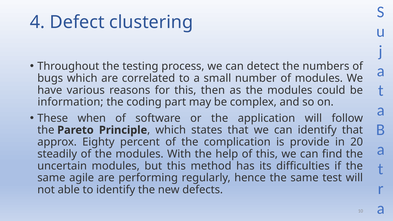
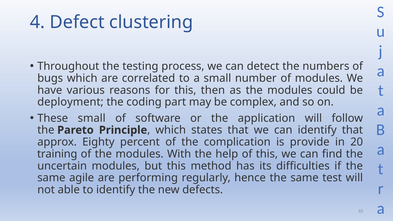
information: information -> deployment (70, 102)
These when: when -> small (92, 118)
steadily: steadily -> training (57, 154)
